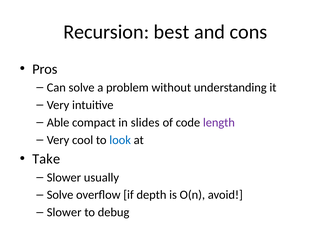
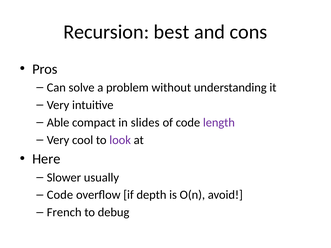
look colour: blue -> purple (120, 140)
Take: Take -> Here (46, 159)
Solve: Solve -> Code (60, 195)
Slower: Slower -> French (64, 213)
